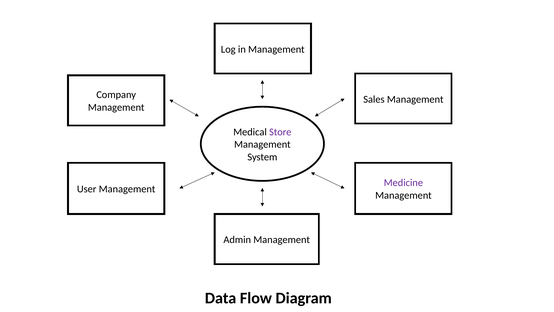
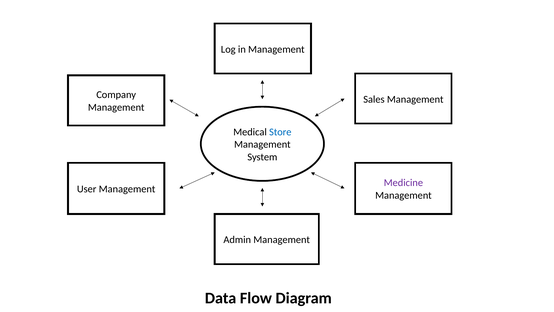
Store colour: purple -> blue (280, 132)
